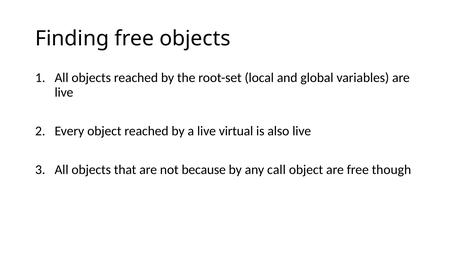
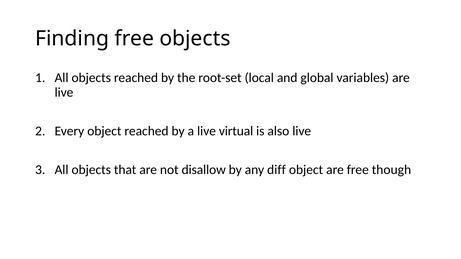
because: because -> disallow (204, 170)
call: call -> diff (276, 170)
